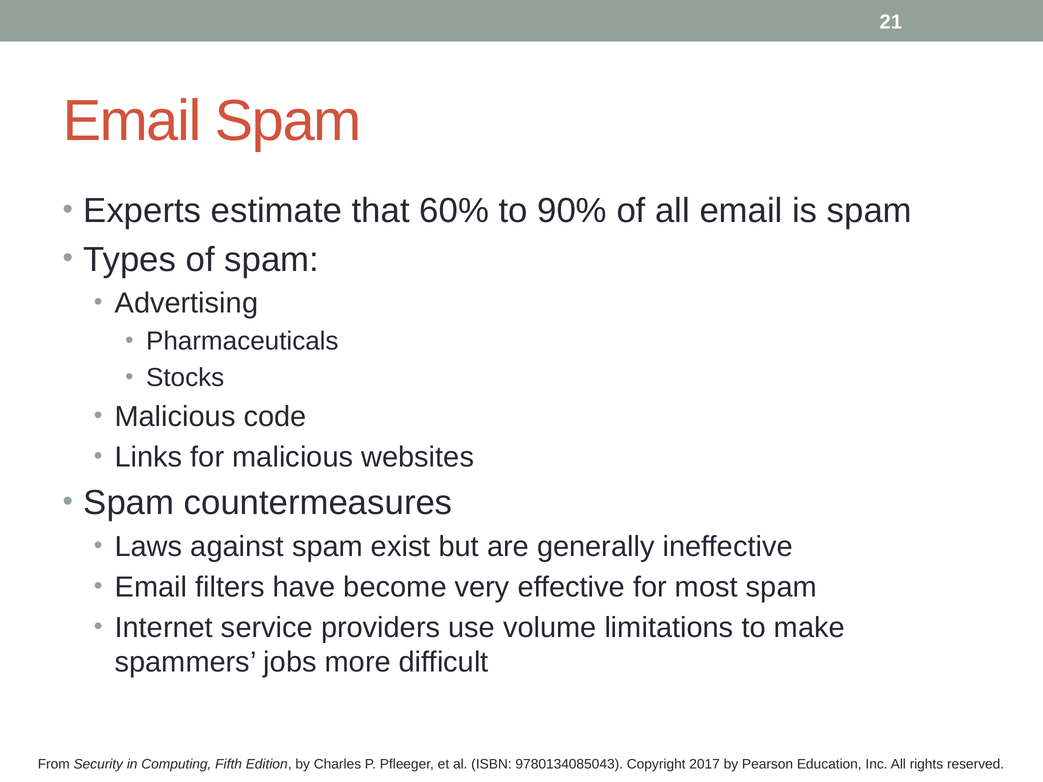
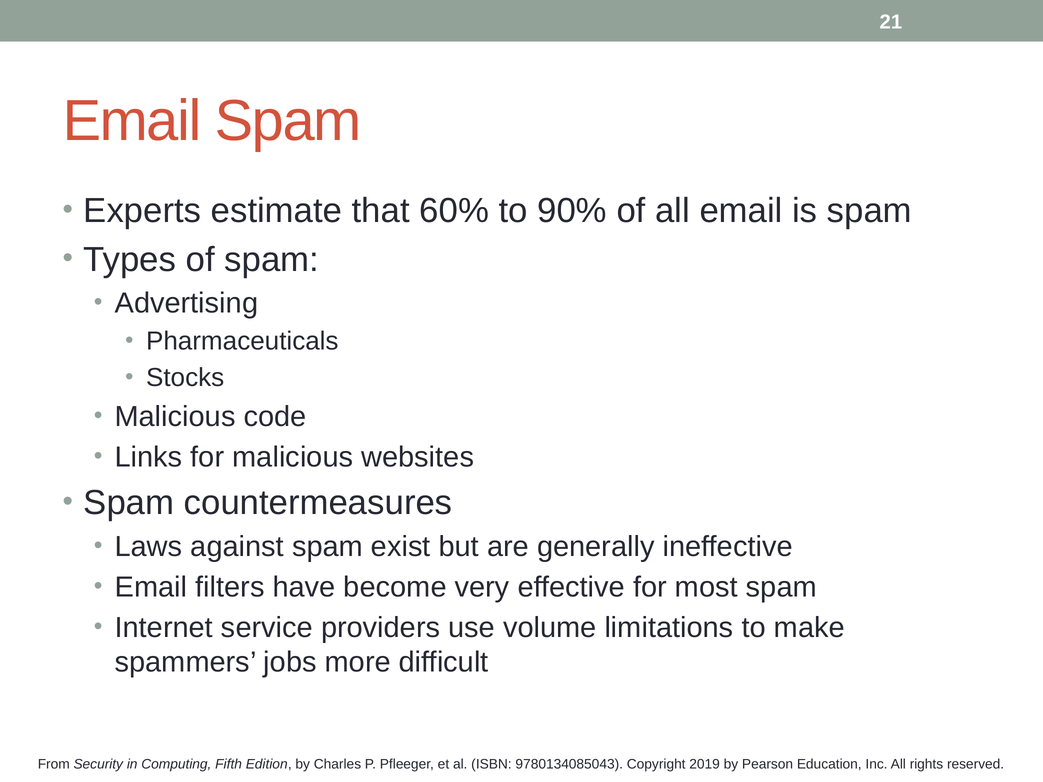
2017: 2017 -> 2019 (705, 764)
